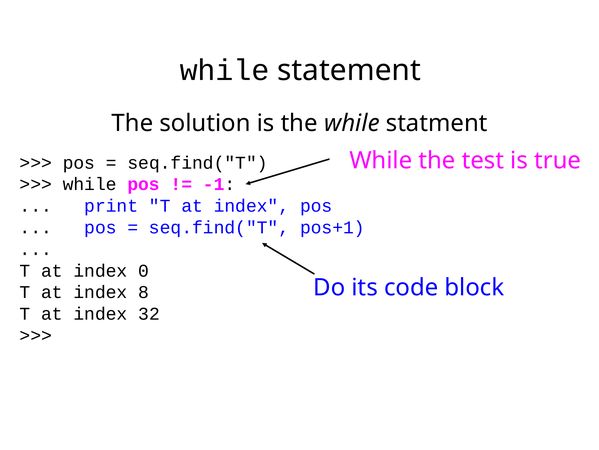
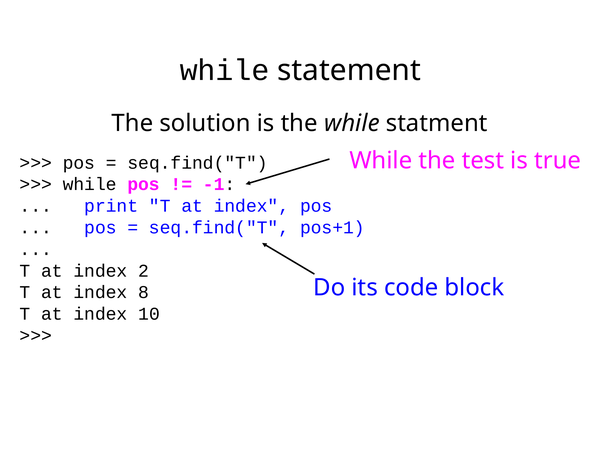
0: 0 -> 2 (144, 270)
32: 32 -> 10 (149, 314)
